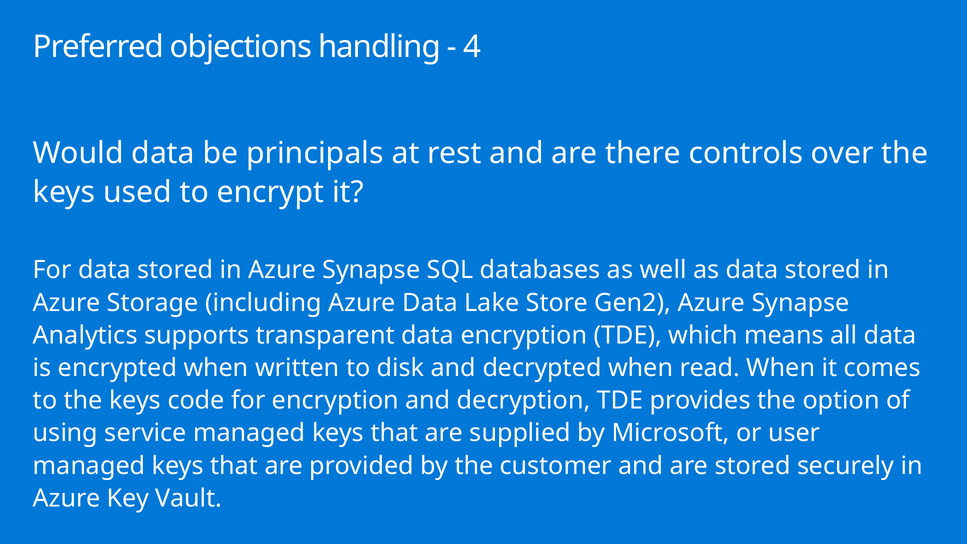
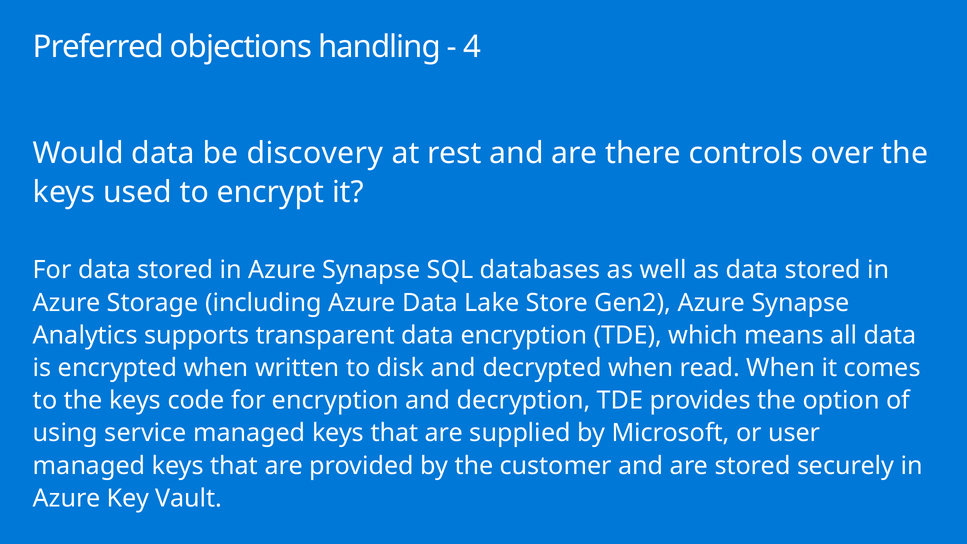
principals: principals -> discovery (315, 153)
